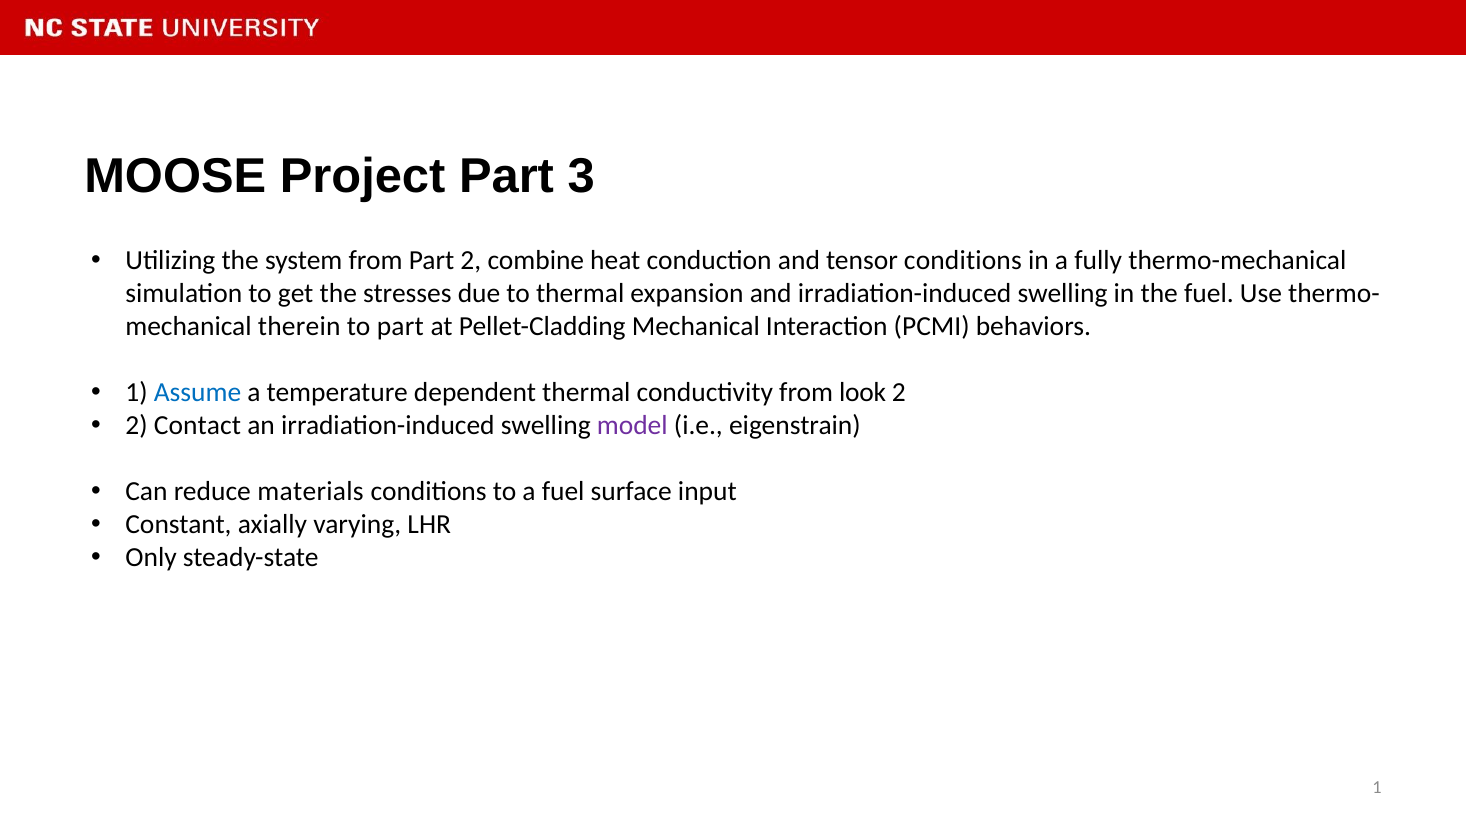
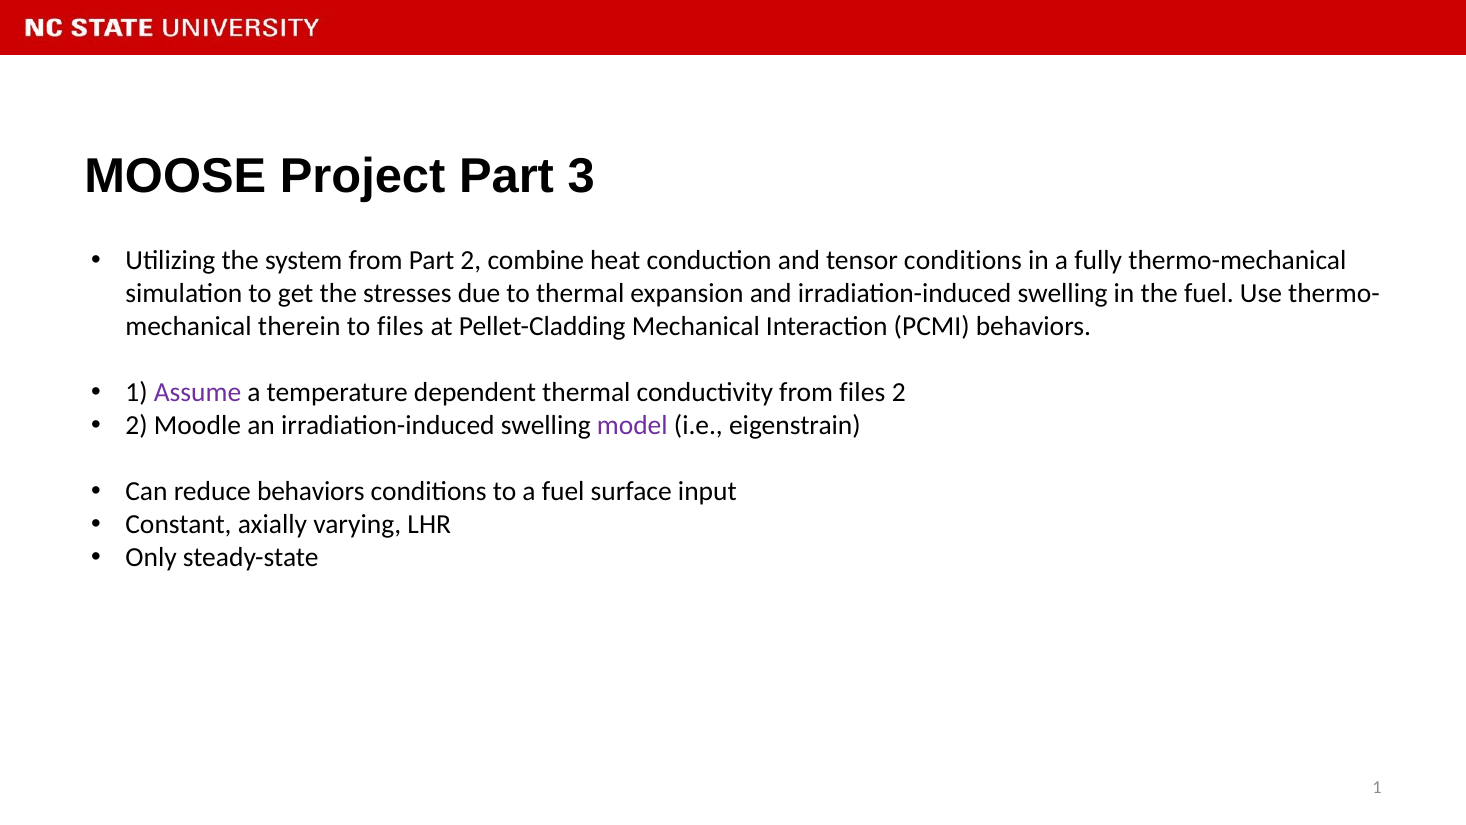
to part: part -> files (400, 326)
Assume colour: blue -> purple (197, 392)
from look: look -> files (862, 392)
Contact: Contact -> Moodle (197, 425)
reduce materials: materials -> behaviors (311, 491)
